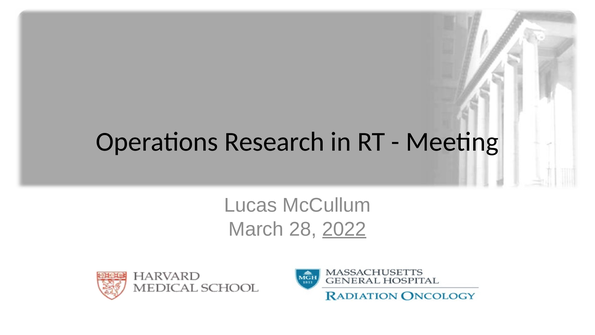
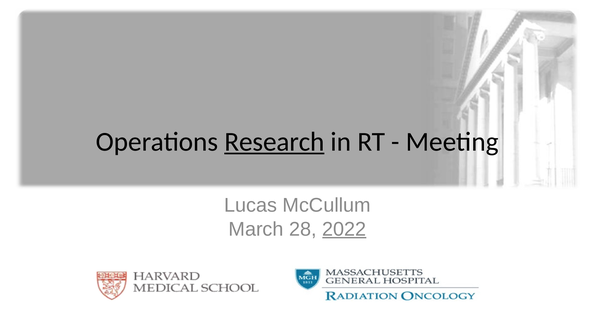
Research underline: none -> present (274, 142)
